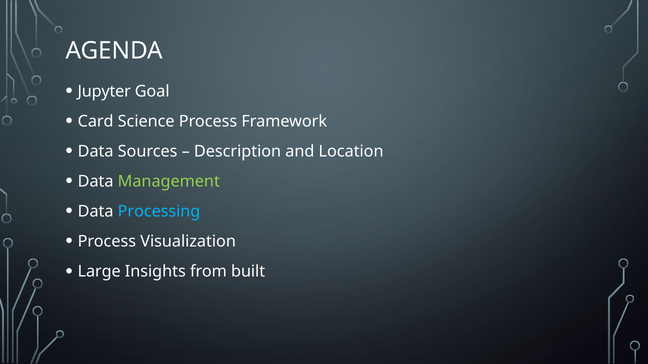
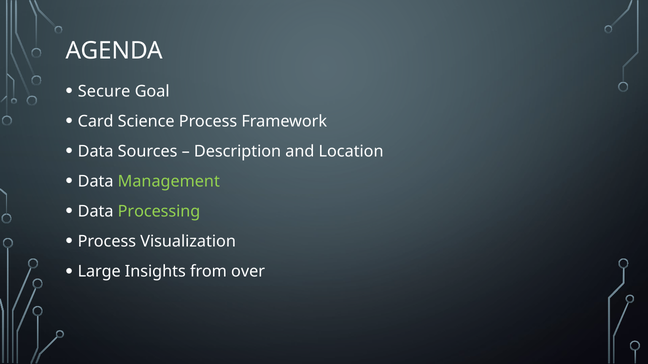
Jupyter: Jupyter -> Secure (104, 92)
Processing colour: light blue -> light green (159, 212)
built: built -> over (248, 272)
